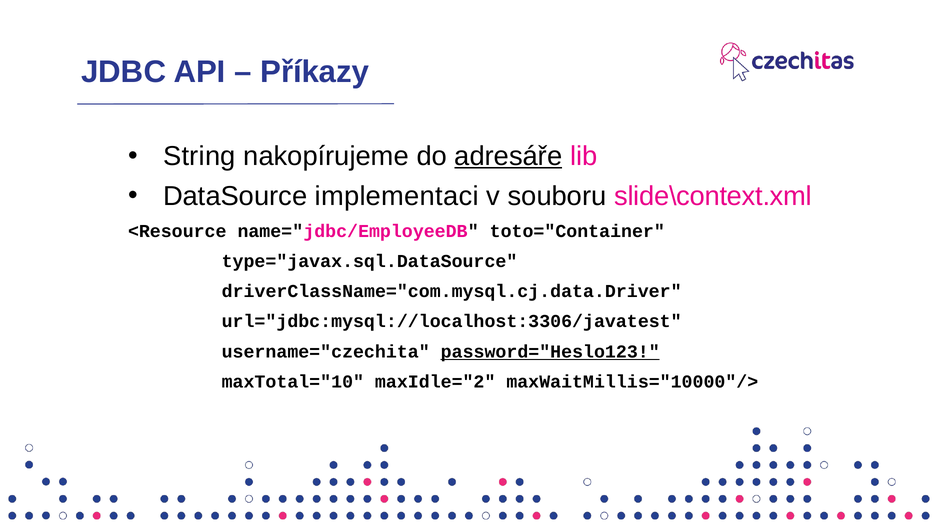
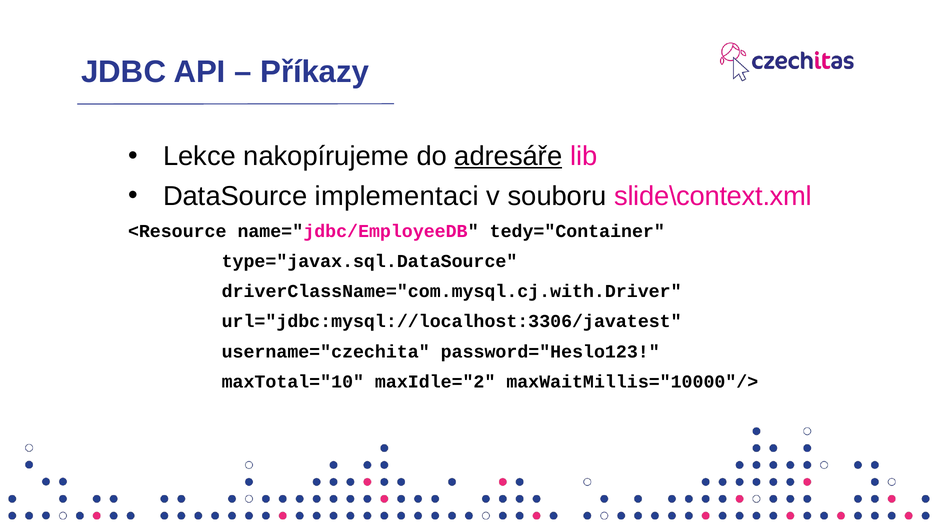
String: String -> Lekce (200, 156)
toto="Container: toto="Container -> tedy="Container (577, 231)
driverClassName="com.mysql.cj.data.Driver: driverClassName="com.mysql.cj.data.Driver -> driverClassName="com.mysql.cj.with.Driver (452, 291)
password="Heslo123 underline: present -> none (550, 352)
